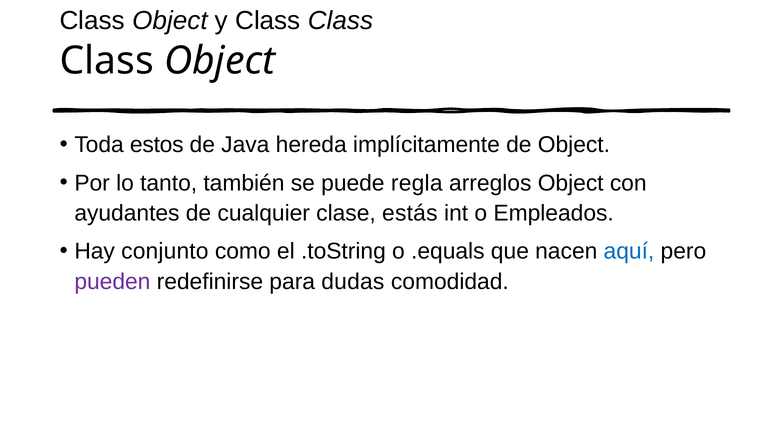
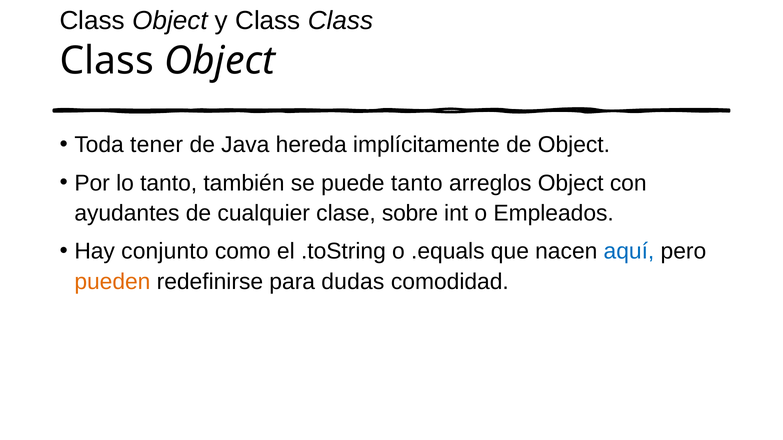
estos: estos -> tener (157, 145)
puede regla: regla -> tanto (417, 183)
estás: estás -> sobre (410, 213)
pueden colour: purple -> orange (112, 282)
